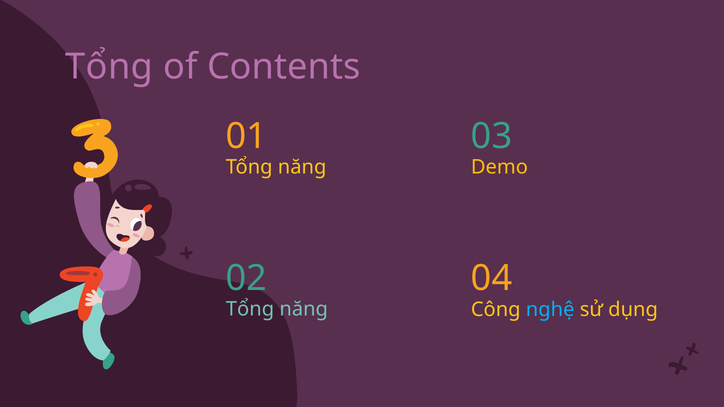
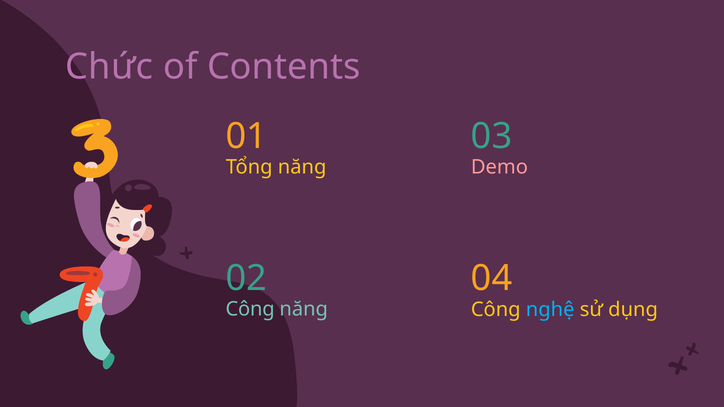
Tổng: Tổng -> Chức (109, 67)
Demo colour: yellow -> pink (499, 167)
Tổng: Tổng -> Công (250, 309)
